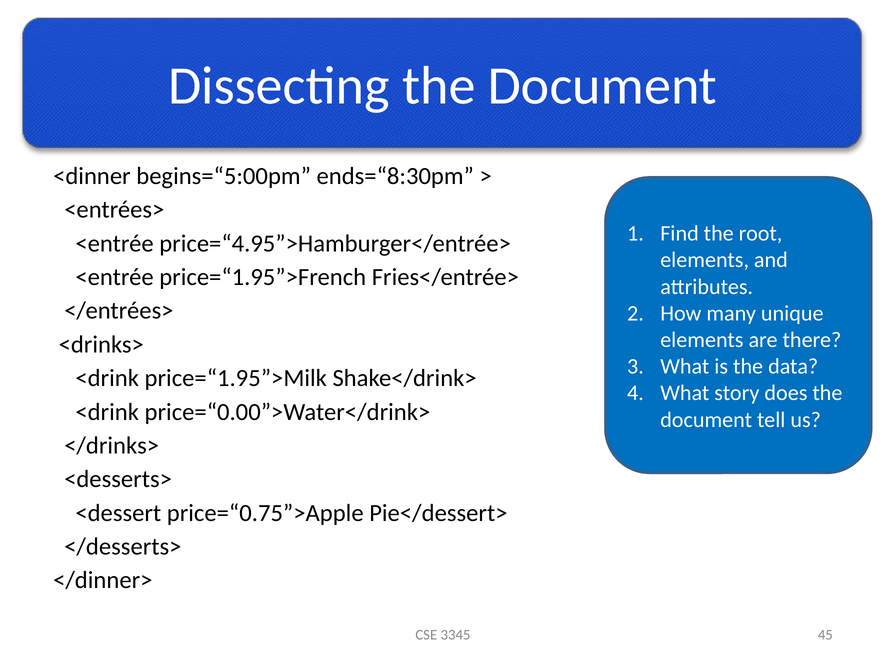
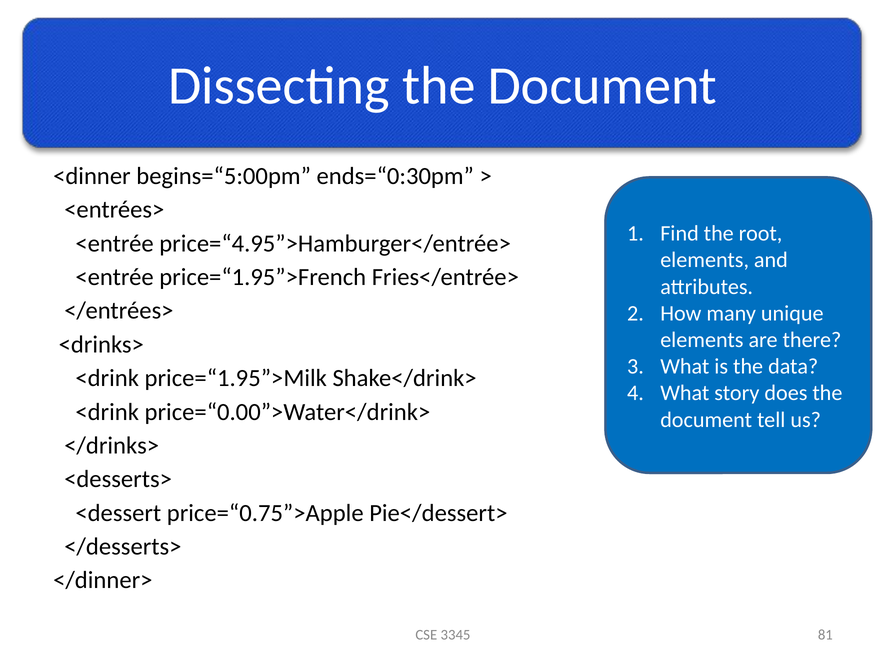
ends=“8:30pm: ends=“8:30pm -> ends=“0:30pm (395, 176)
45: 45 -> 81 (825, 634)
